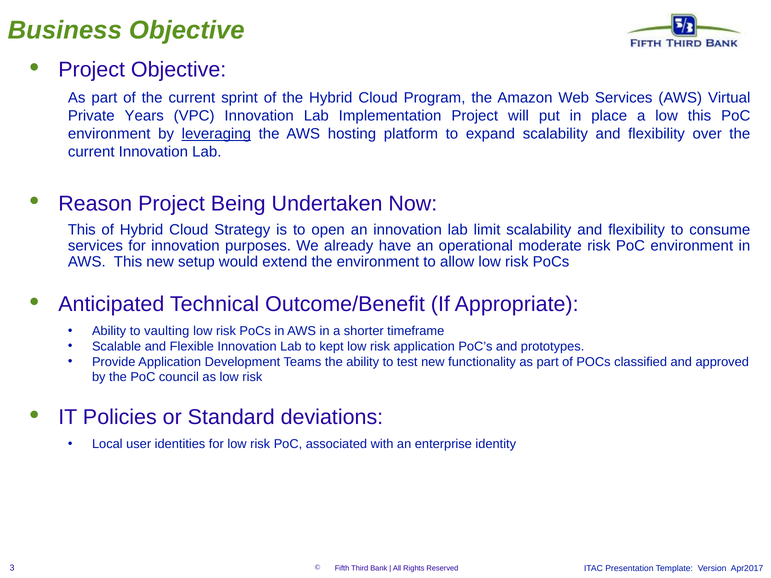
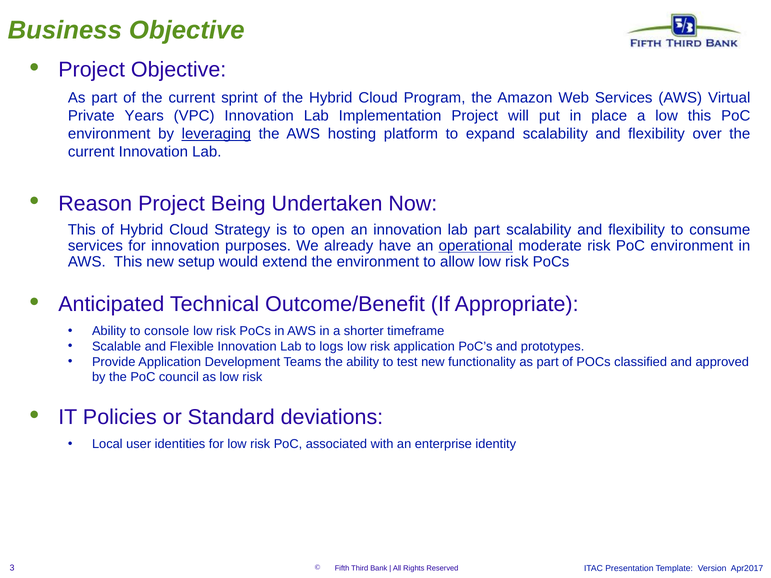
lab limit: limit -> part (487, 230)
operational underline: none -> present (476, 246)
vaulting: vaulting -> console (167, 331)
kept: kept -> logs (331, 347)
